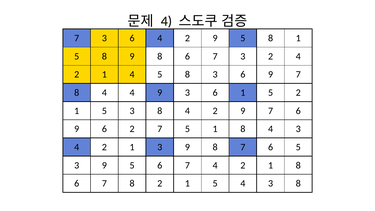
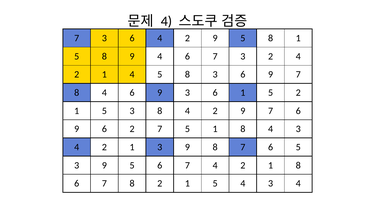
8 9 8: 8 -> 4 (160, 56)
8 4 4: 4 -> 6 (132, 93)
5 4 3 8: 8 -> 4 (298, 183)
